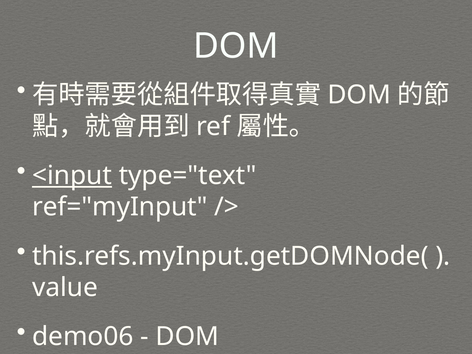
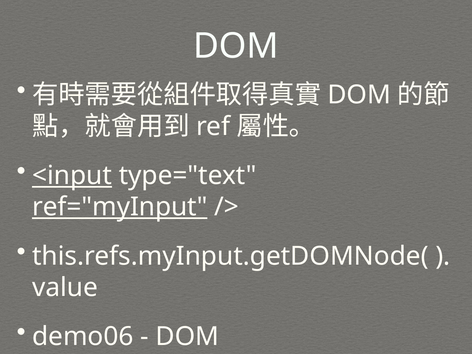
ref="myInput underline: none -> present (120, 207)
